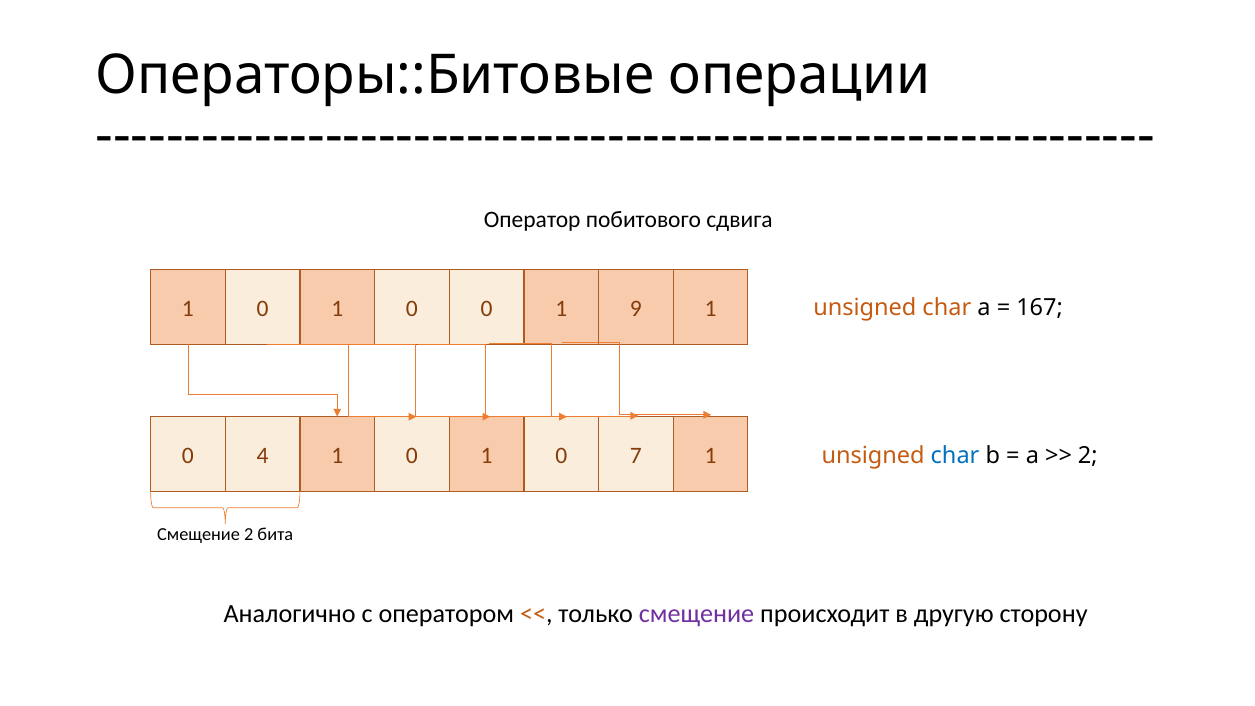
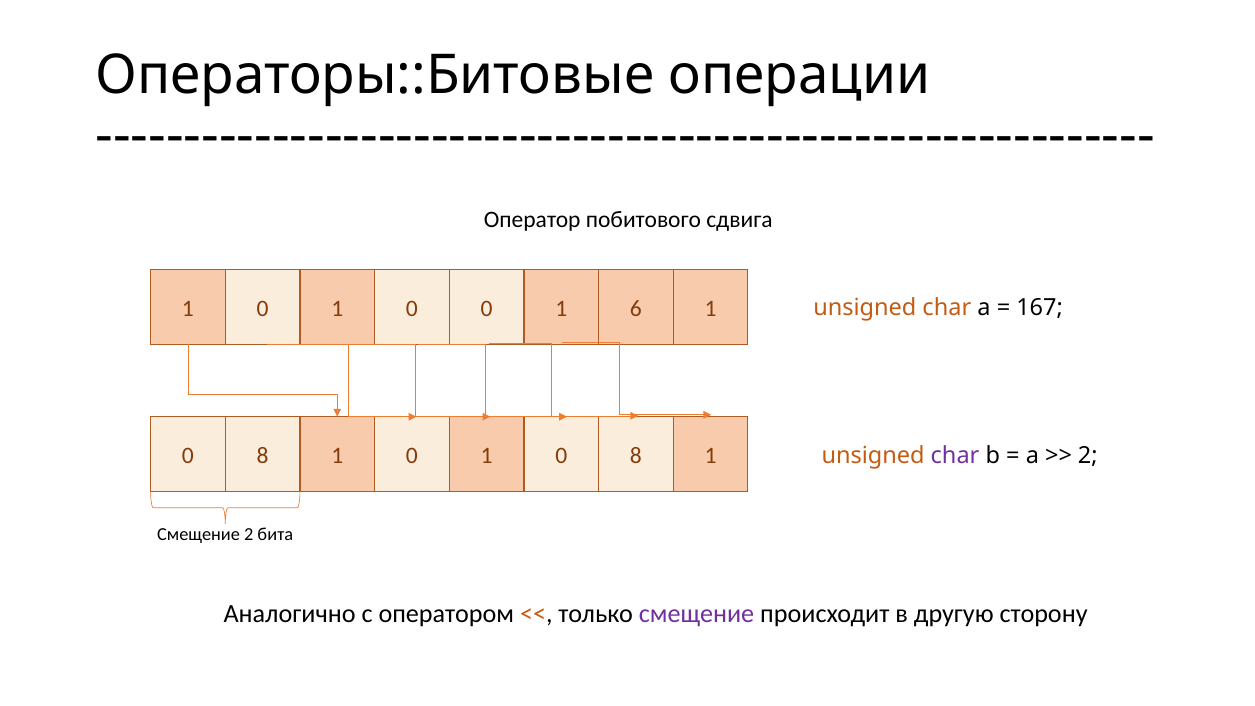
9: 9 -> 6 (636, 309)
4: 4 -> 8 (263, 456)
0 1 0 7: 7 -> 8 (636, 456)
char colour: blue -> purple (955, 455)
